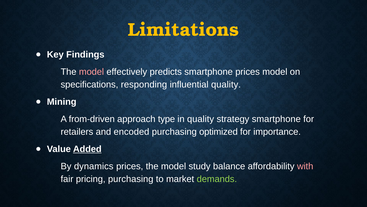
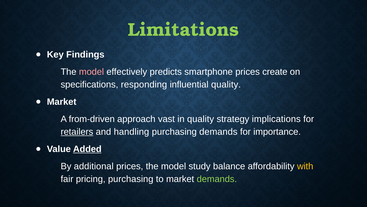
Limitations colour: yellow -> light green (183, 30)
prices model: model -> create (275, 72)
Mining: Mining -> Market (62, 102)
type: type -> vast (166, 119)
strategy smartphone: smartphone -> implications (276, 119)
retailers underline: none -> present (77, 131)
encoded: encoded -> handling (131, 131)
purchasing optimized: optimized -> demands (218, 131)
dynamics: dynamics -> additional (94, 166)
with colour: pink -> yellow (305, 166)
